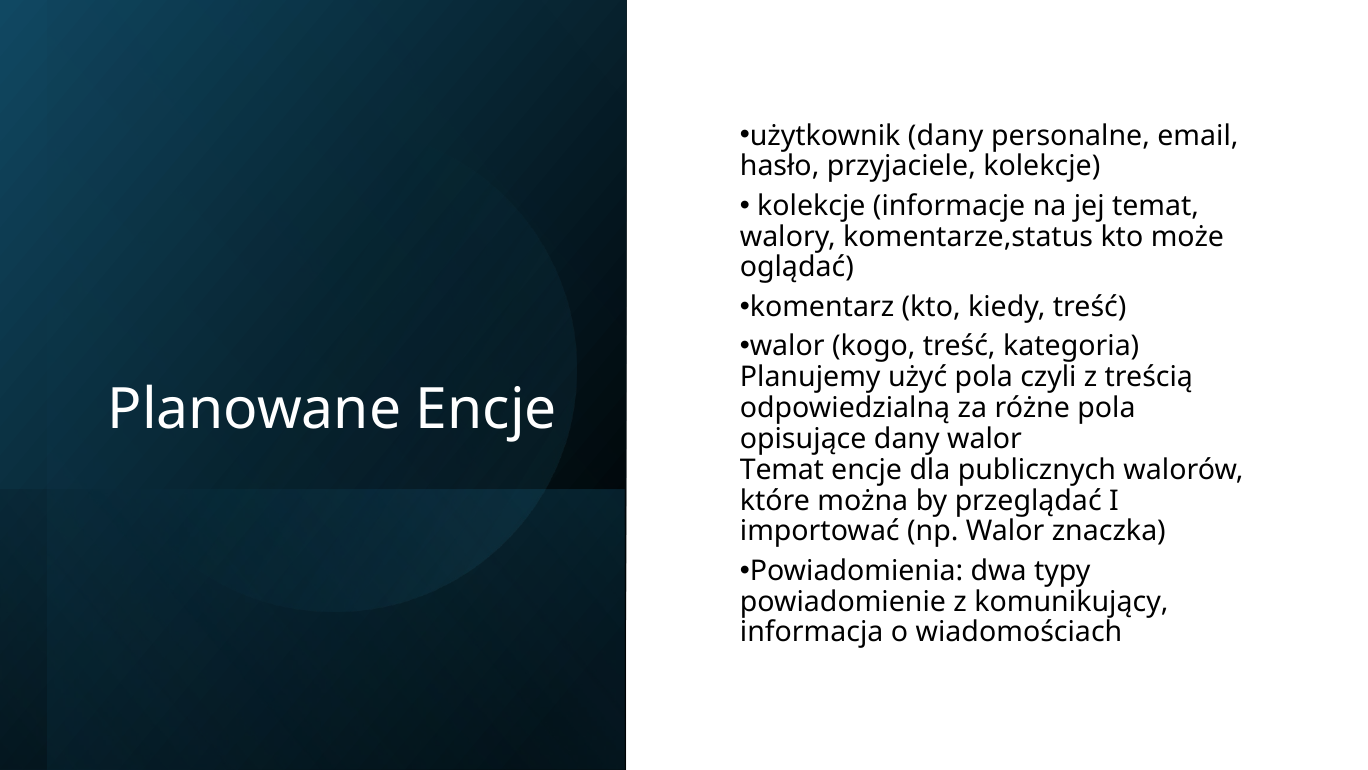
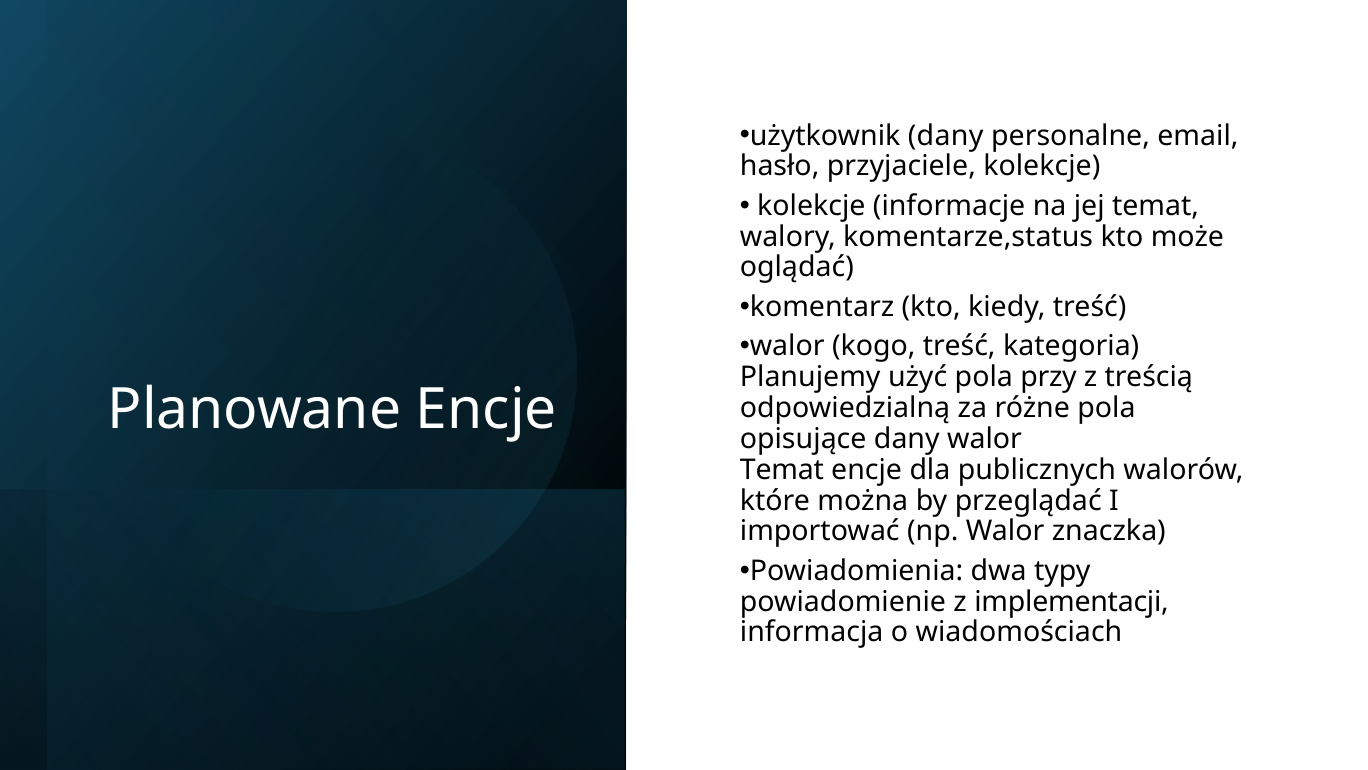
czyli: czyli -> przy (1048, 377)
komunikujący: komunikujący -> implementacji (1072, 601)
